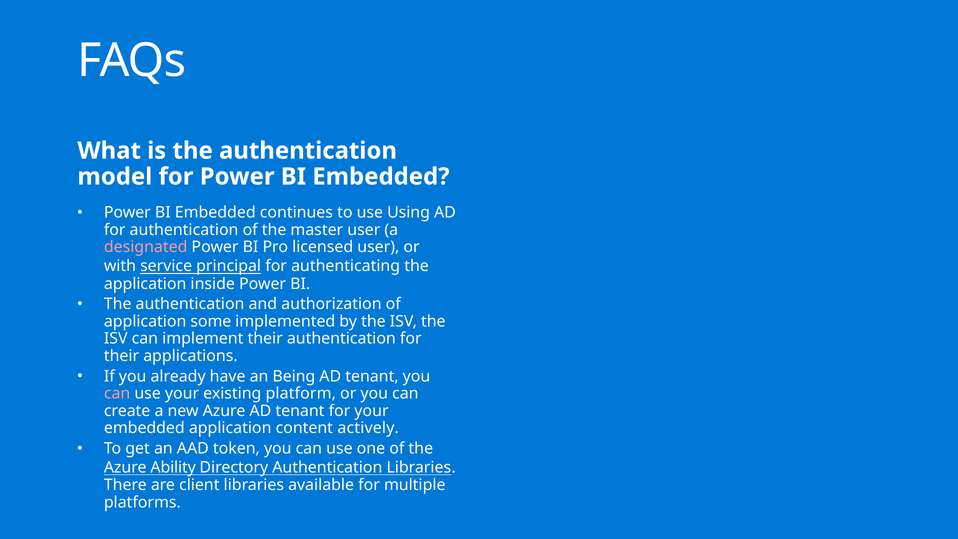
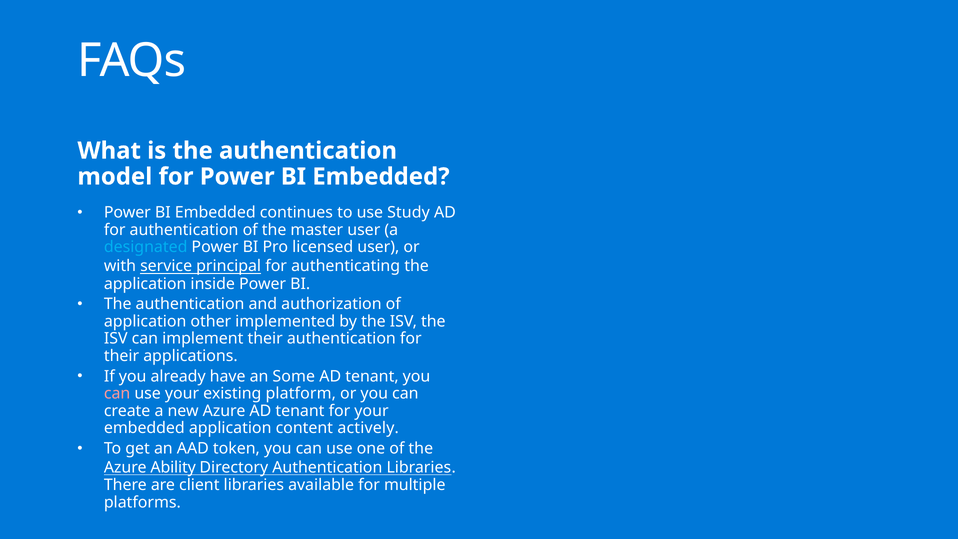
Using: Using -> Study (408, 213)
designated colour: pink -> light blue (146, 247)
some: some -> other (211, 321)
Being: Being -> Some (294, 376)
